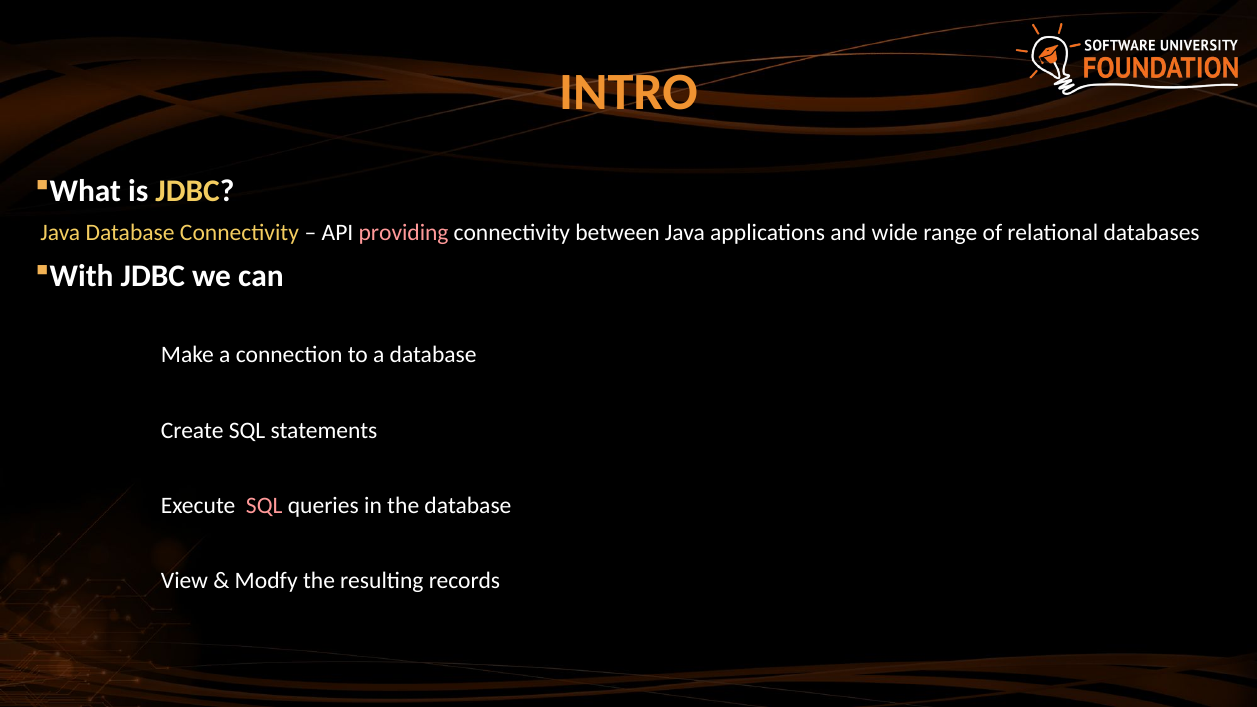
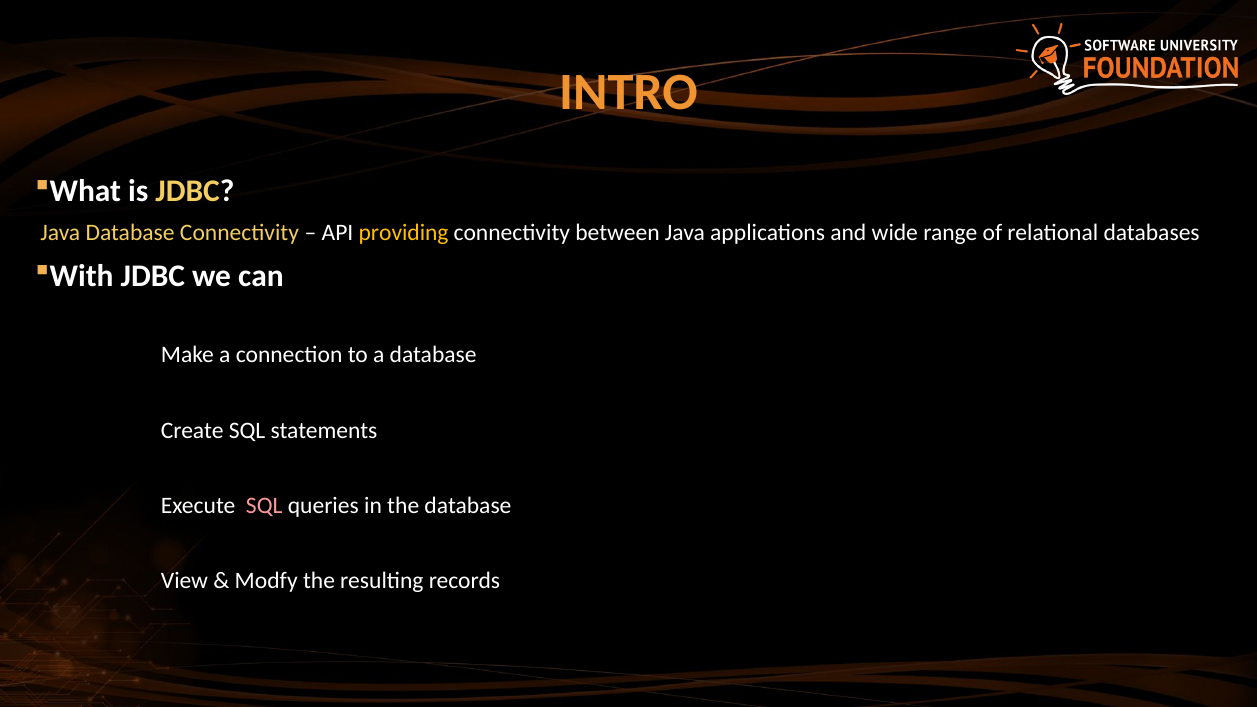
providing colour: pink -> yellow (404, 233)
